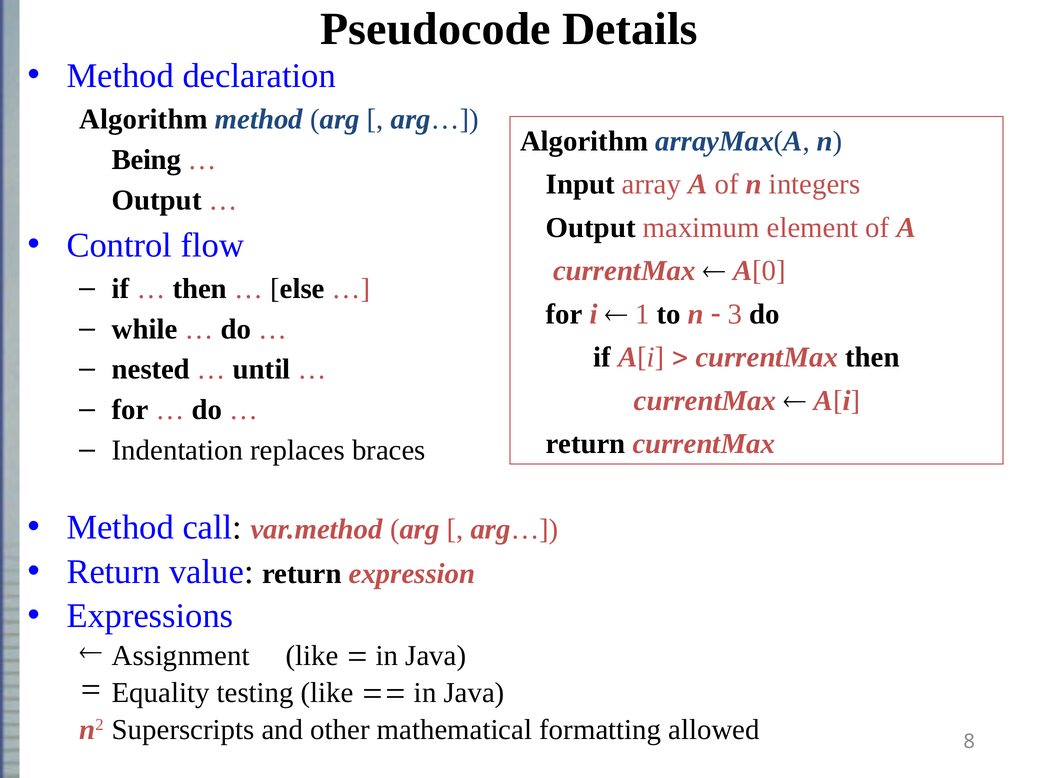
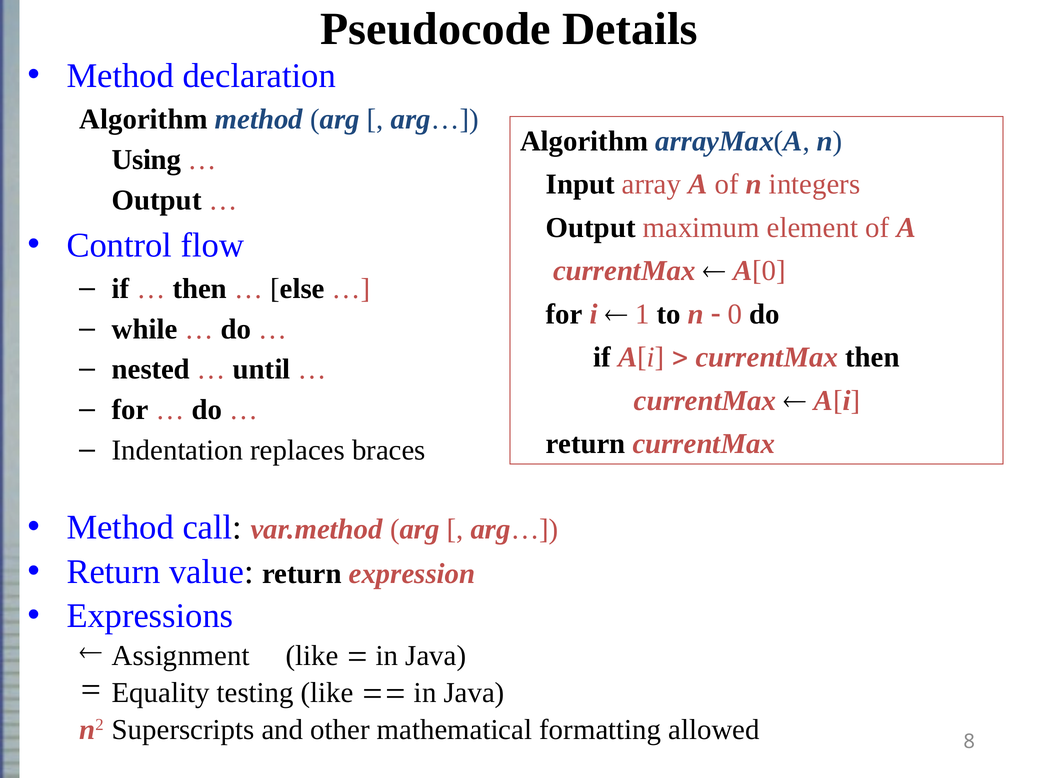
Being: Being -> Using (146, 160)
3: 3 -> 0 (735, 314)
